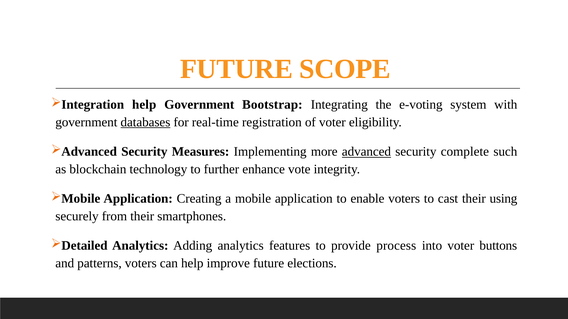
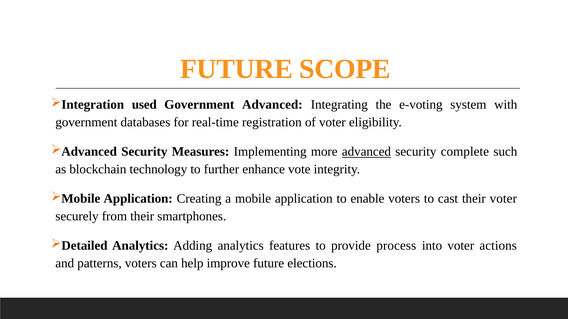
help: help -> used (144, 105)
Government Bootstrap: Bootstrap -> Advanced (272, 105)
databases underline: present -> none (145, 122)
their using: using -> voter (503, 199)
buttons: buttons -> actions (498, 246)
